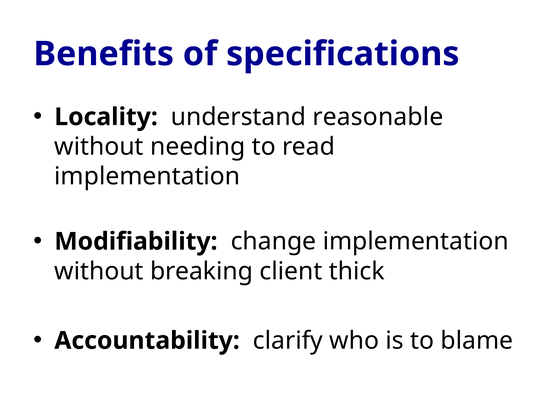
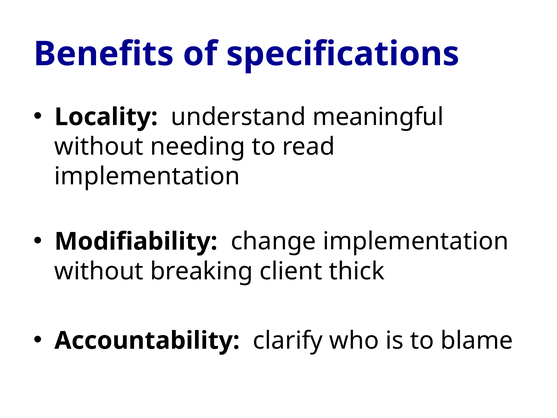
reasonable: reasonable -> meaningful (378, 117)
